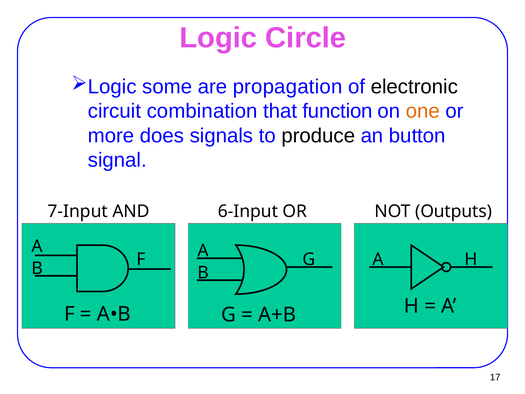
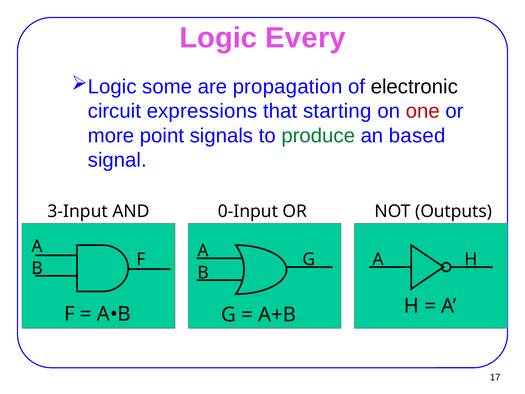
Circle: Circle -> Every (306, 38)
combination: combination -> expressions (202, 111)
function: function -> starting (337, 111)
one colour: orange -> red (423, 111)
does: does -> point (162, 136)
produce colour: black -> green (318, 136)
button: button -> based (417, 136)
7-Input: 7-Input -> 3-Input (78, 211)
6-Input: 6-Input -> 0-Input (248, 211)
